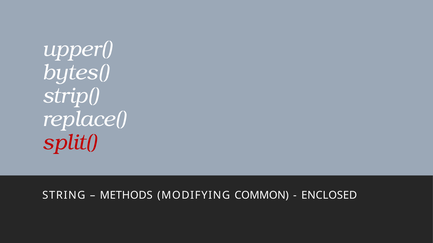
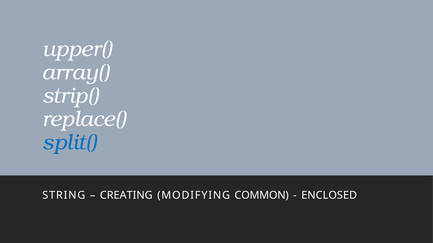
bytes(: bytes( -> array( (76, 73)
split( colour: red -> blue (70, 143)
METHODS: METHODS -> CREATING (126, 196)
